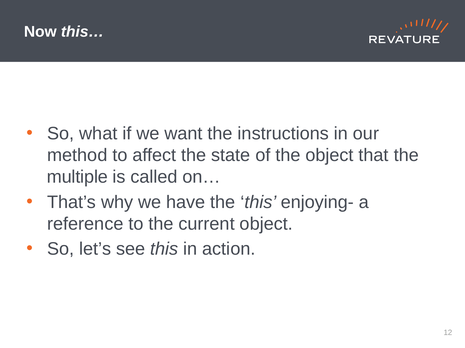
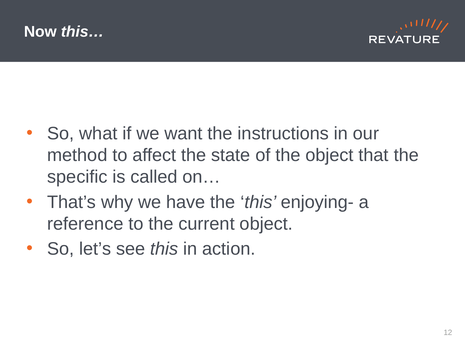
multiple: multiple -> specific (77, 177)
